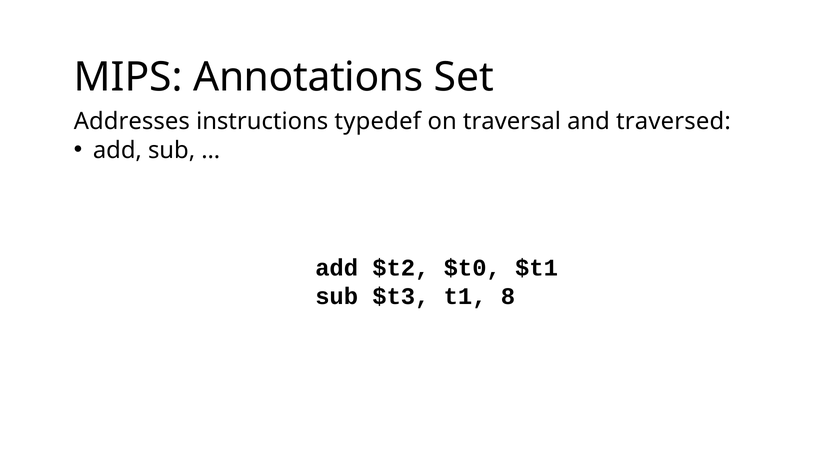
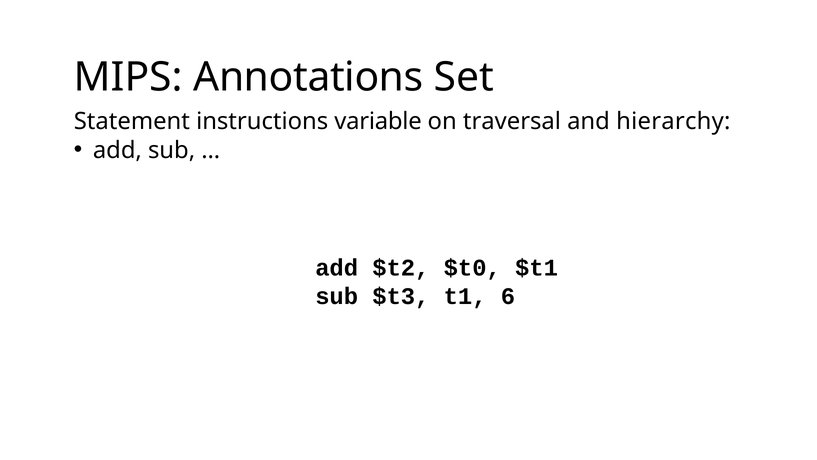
Addresses: Addresses -> Statement (132, 121)
typedef: typedef -> variable (378, 121)
traversed: traversed -> hierarchy (673, 121)
8: 8 -> 6 (508, 296)
